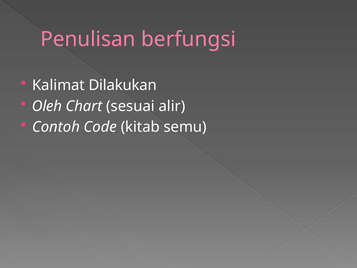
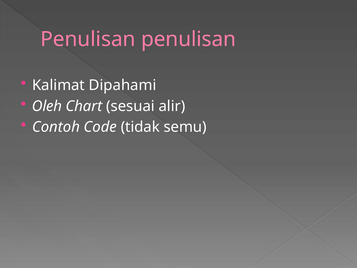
Penulisan berfungsi: berfungsi -> penulisan (189, 39)
Dilakukan: Dilakukan -> Dipahami (123, 85)
kitab: kitab -> tidak (140, 127)
